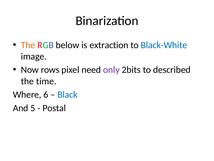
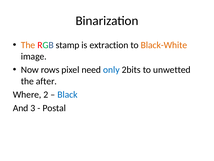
below: below -> stamp (68, 45)
Black-White colour: blue -> orange (164, 45)
only colour: purple -> blue (111, 70)
described: described -> unwetted (172, 70)
time: time -> after (46, 81)
6: 6 -> 2 (46, 94)
5: 5 -> 3 (33, 108)
